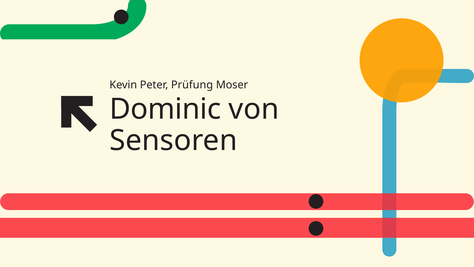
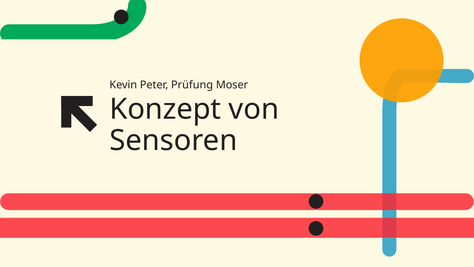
Dominic: Dominic -> Konzept (165, 109)
